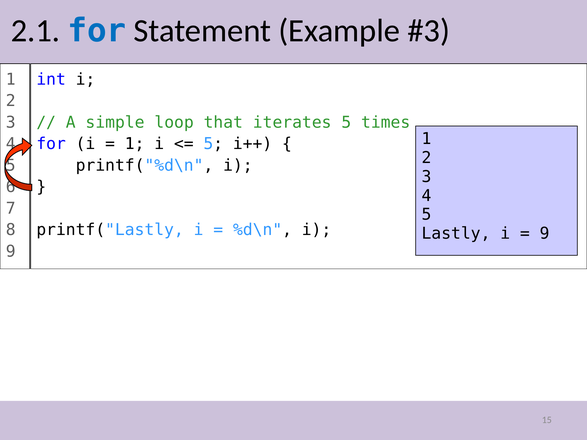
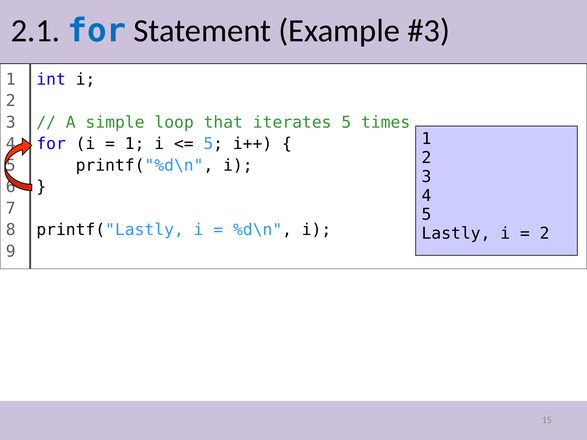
9: 9 -> 2 (545, 234)
